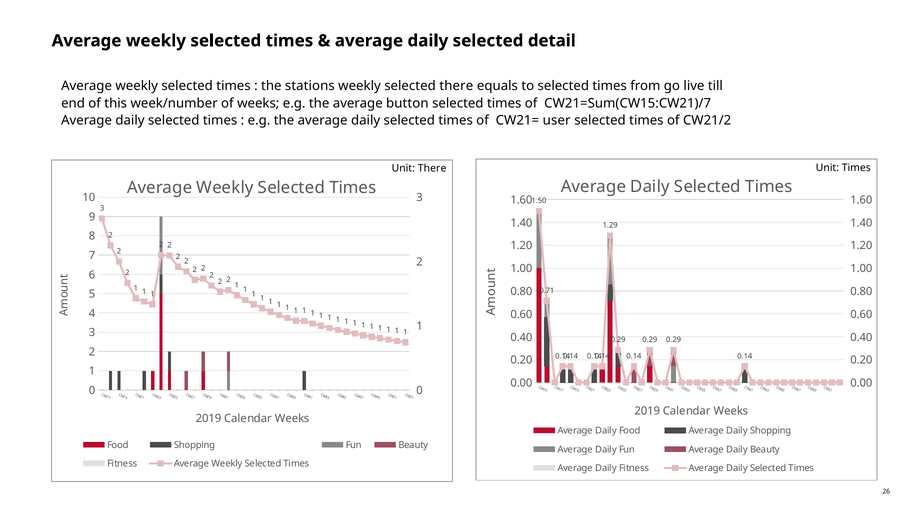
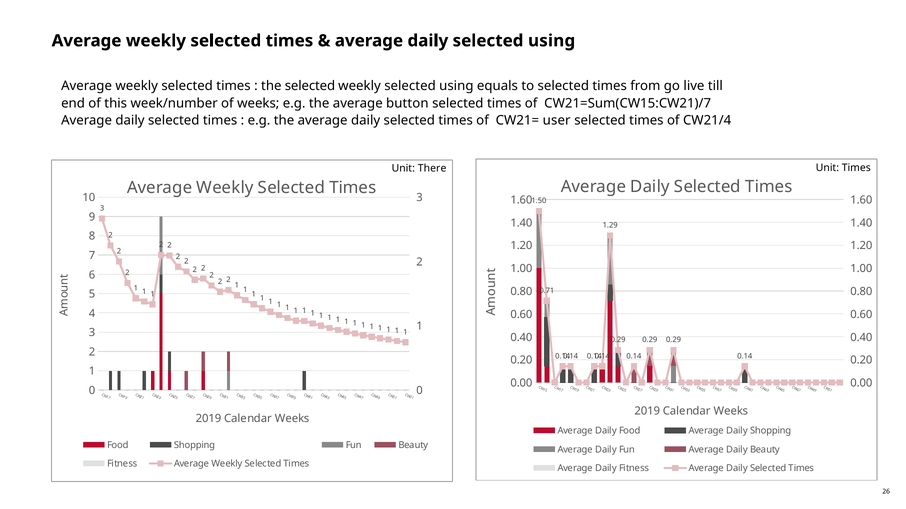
daily selected detail: detail -> using (552, 41)
the stations: stations -> selected (310, 86)
weekly selected there: there -> using (456, 86)
CW21/2: CW21/2 -> CW21/4 (707, 121)
